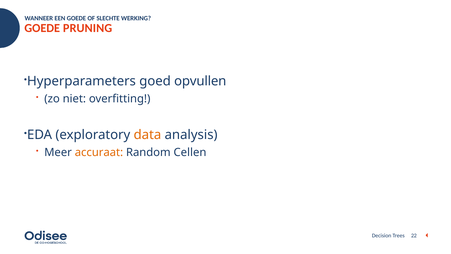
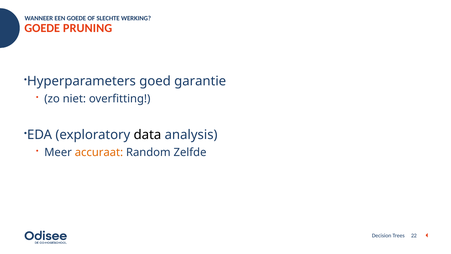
opvullen: opvullen -> garantie (200, 81)
data colour: orange -> black (147, 135)
Cellen: Cellen -> Zelfde (190, 152)
